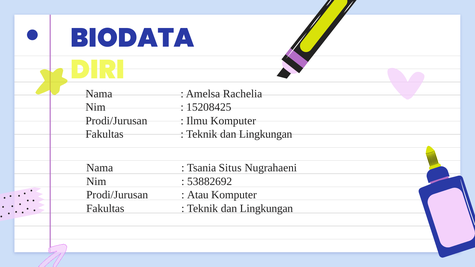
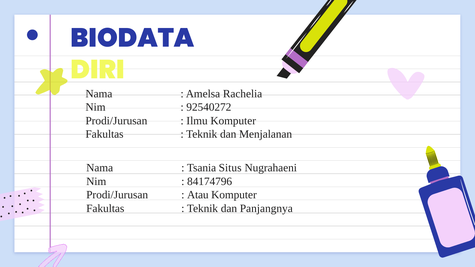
15208425: 15208425 -> 92540272 (209, 107)
Lingkungan: Lingkungan -> Menjalanan (266, 134)
53882692: 53882692 -> 84174796 (210, 182)
Lingkungan: Lingkungan -> Panjangnya (266, 208)
